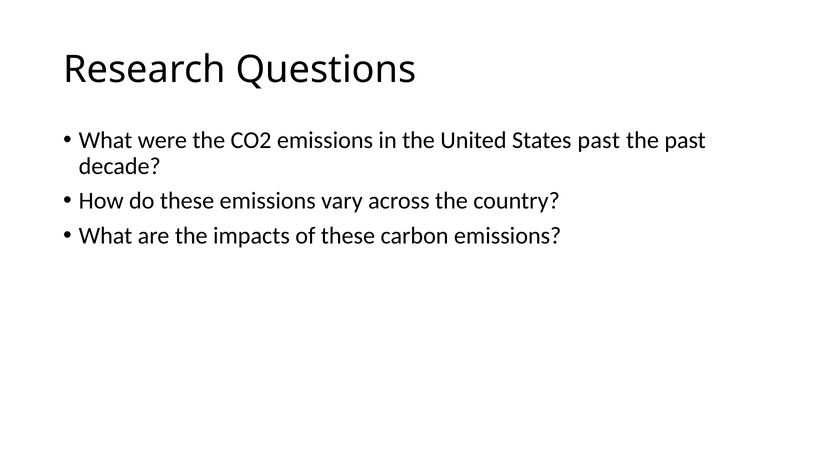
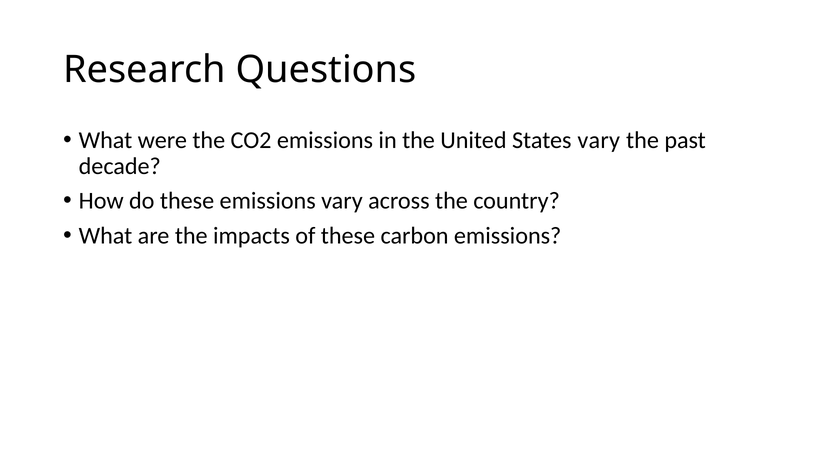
States past: past -> vary (599, 140)
